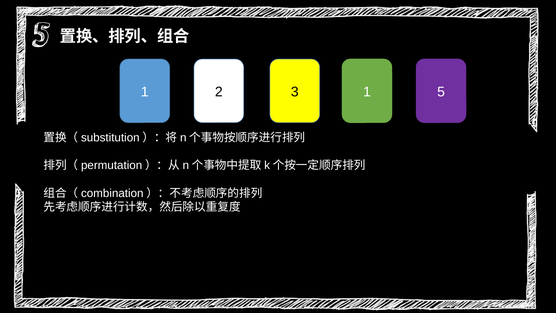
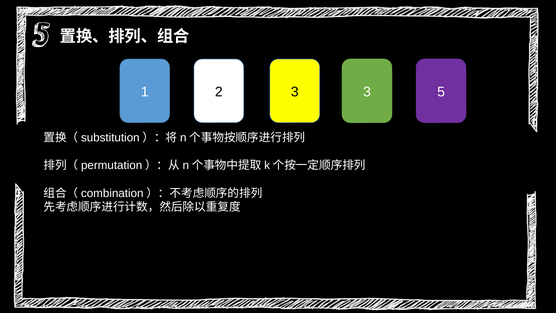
3 1: 1 -> 3 (367, 92)
